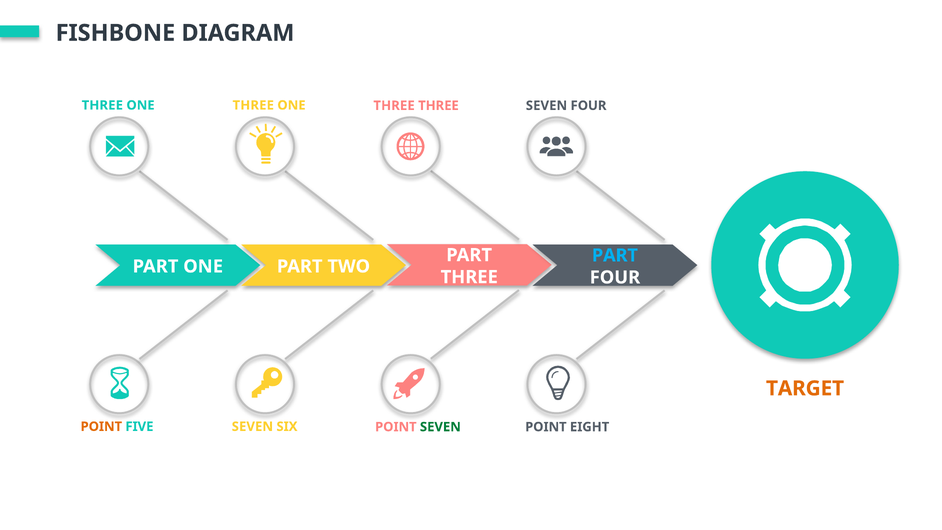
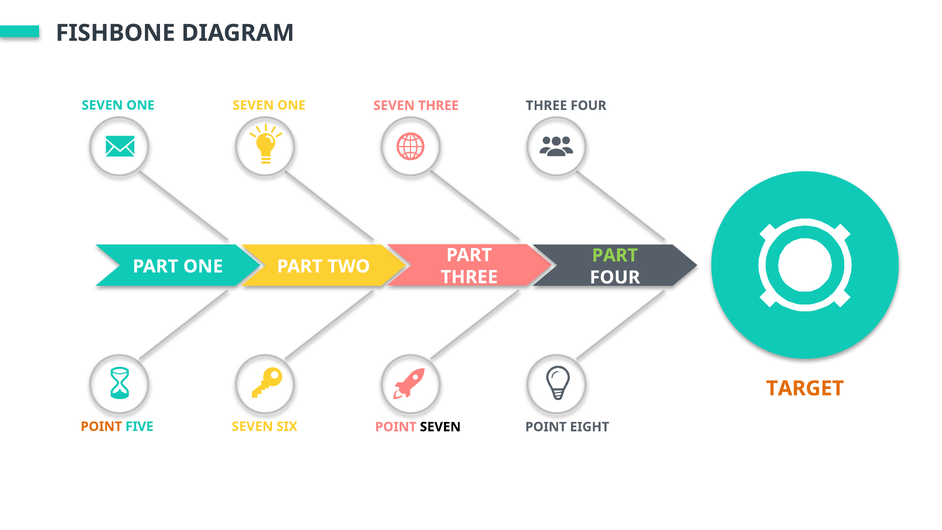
THREE: THREE -> SEVEN (102, 105)
THREE: THREE -> SEVEN (253, 105)
THREE: THREE -> SEVEN (394, 106)
THREE SEVEN: SEVEN -> THREE (546, 106)
PART colour: light blue -> light green (615, 255)
SEVEN colour: green -> black (440, 427)
